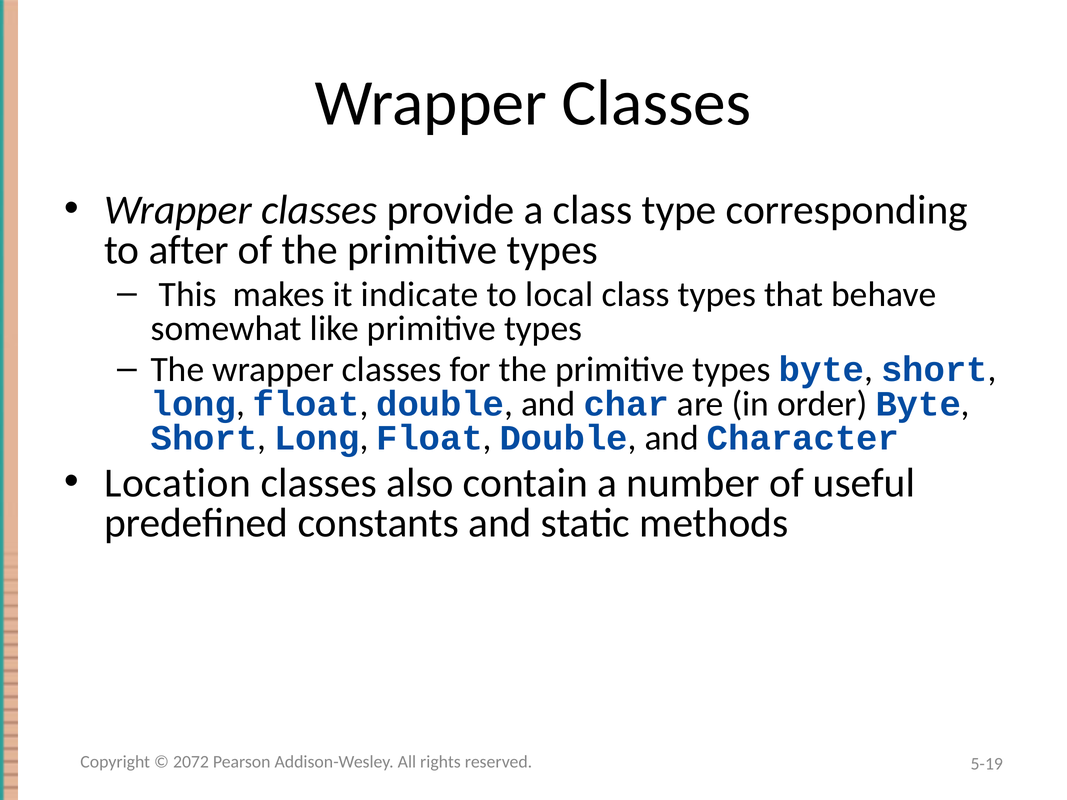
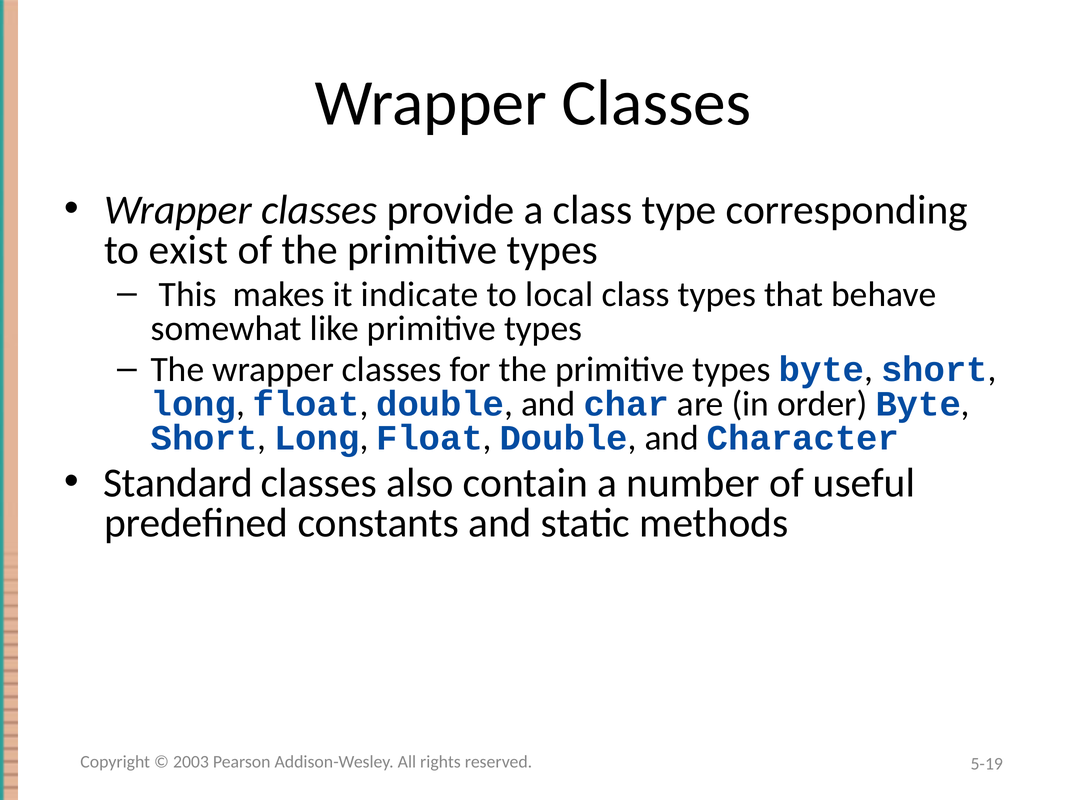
after: after -> exist (188, 250)
Location: Location -> Standard (178, 483)
2072: 2072 -> 2003 (191, 762)
